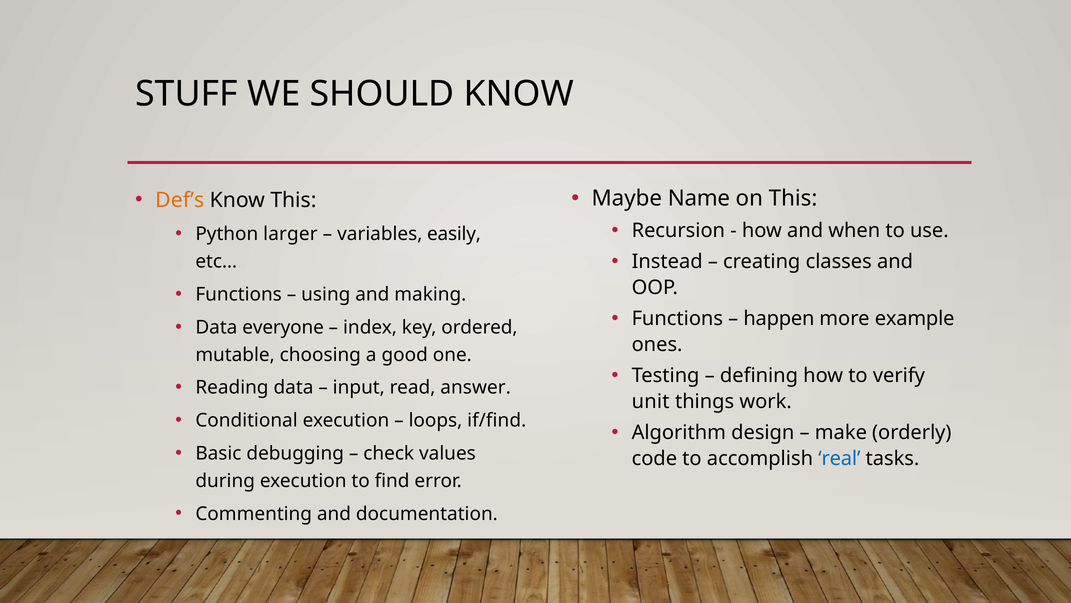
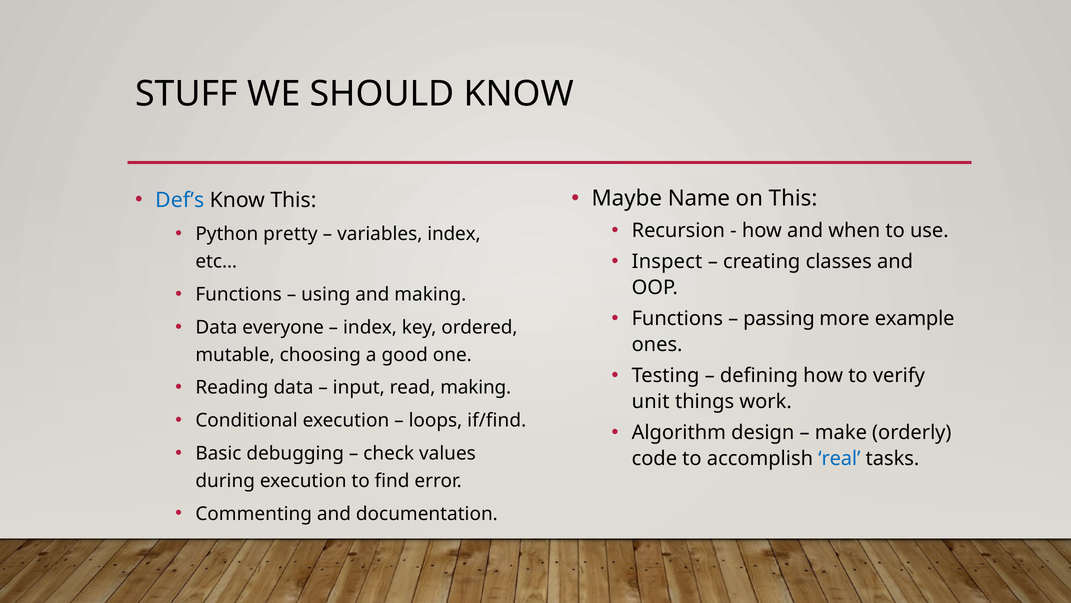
Def’s colour: orange -> blue (180, 200)
larger: larger -> pretty (290, 234)
variables easily: easily -> index (454, 234)
Instead: Instead -> Inspect (667, 261)
happen: happen -> passing (779, 318)
read answer: answer -> making (476, 387)
